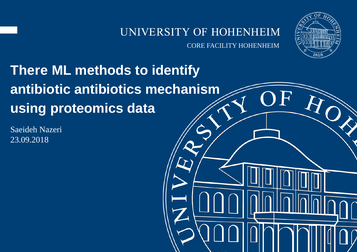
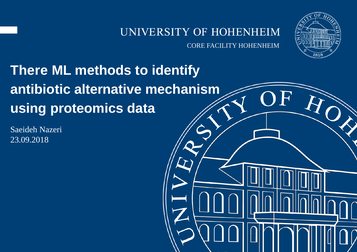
antibiotics: antibiotics -> alternative (108, 90)
